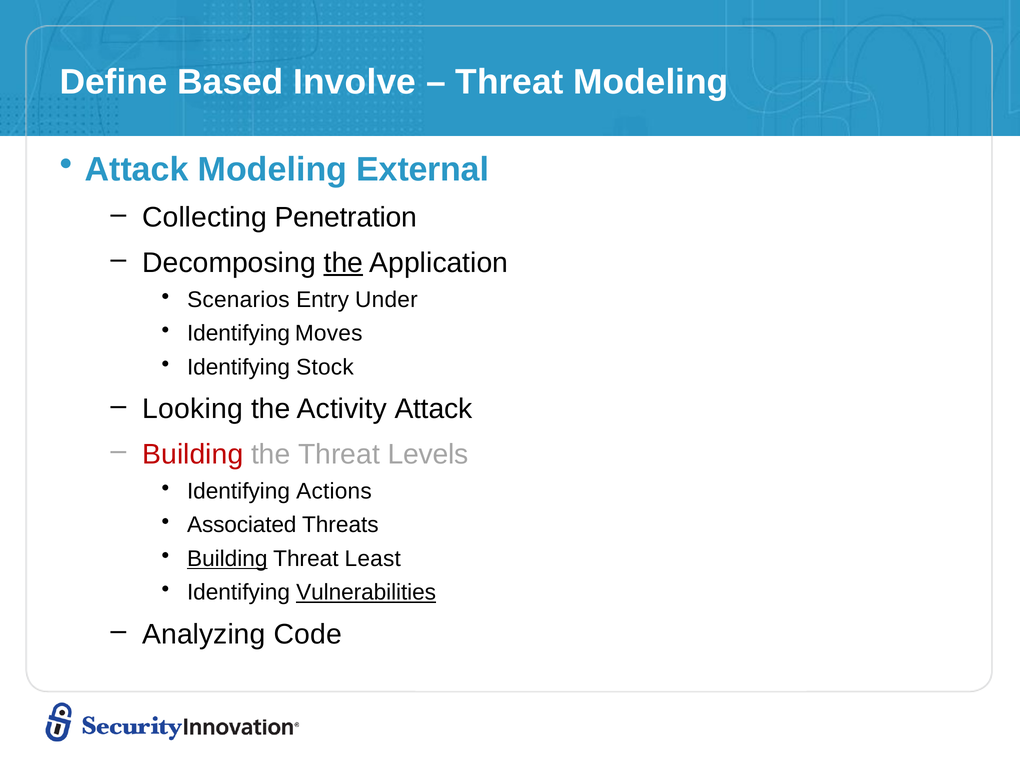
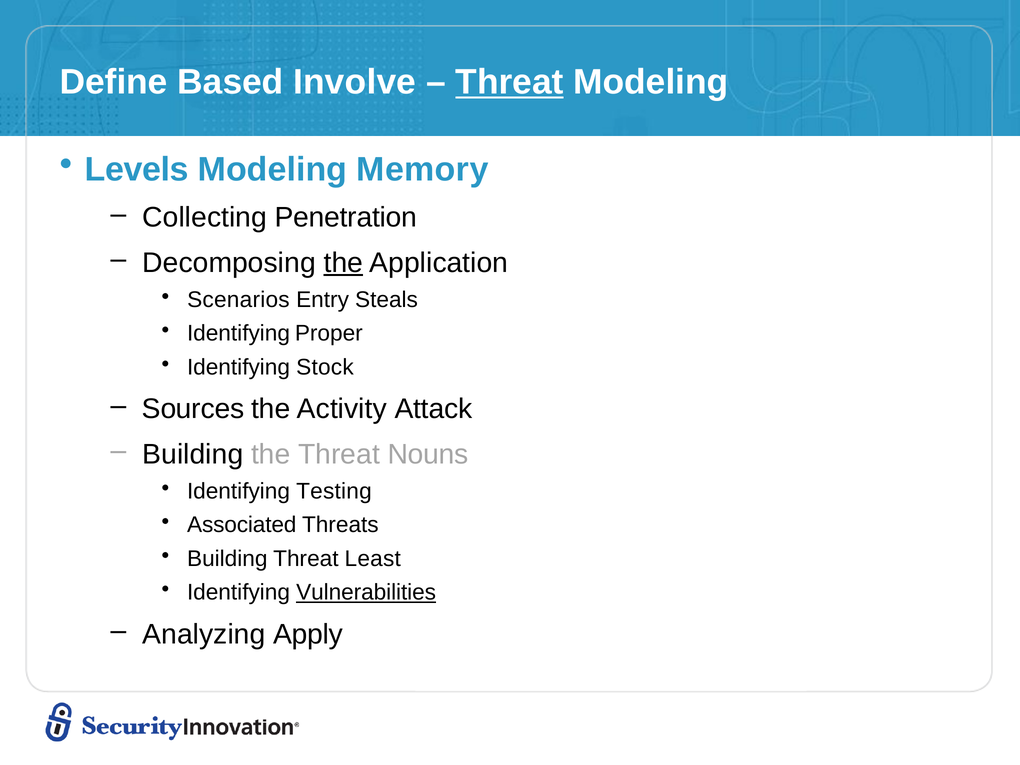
Threat underline: none -> present (510, 82)
Attack: Attack -> Levels (137, 169)
External: External -> Memory (422, 169)
Under: Under -> Steals (387, 300)
Moves: Moves -> Proper (329, 333)
Looking: Looking -> Sources (193, 409)
Building colour: red -> black (193, 454)
Levels: Levels -> Nouns (428, 454)
Actions: Actions -> Testing (334, 491)
Building underline: present -> none (227, 559)
Code: Code -> Apply (308, 634)
